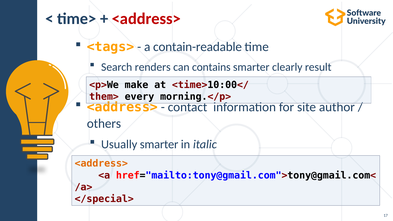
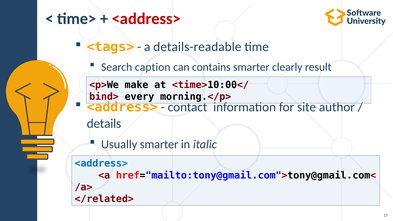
contain-readable: contain-readable -> details-readable (197, 47)
renders: renders -> caption (153, 67)
them>: them> -> bind> (104, 97)
others: others -> details (104, 123)
<address> colour: orange -> blue (101, 164)
</special>: </special> -> </related> (104, 199)
